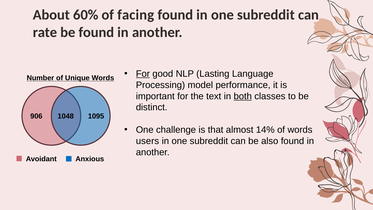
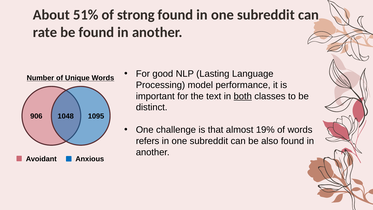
60%: 60% -> 51% (86, 15)
facing: facing -> strong (136, 15)
For underline: present -> none (143, 74)
14%: 14% -> 19% (265, 130)
users: users -> refers (148, 141)
